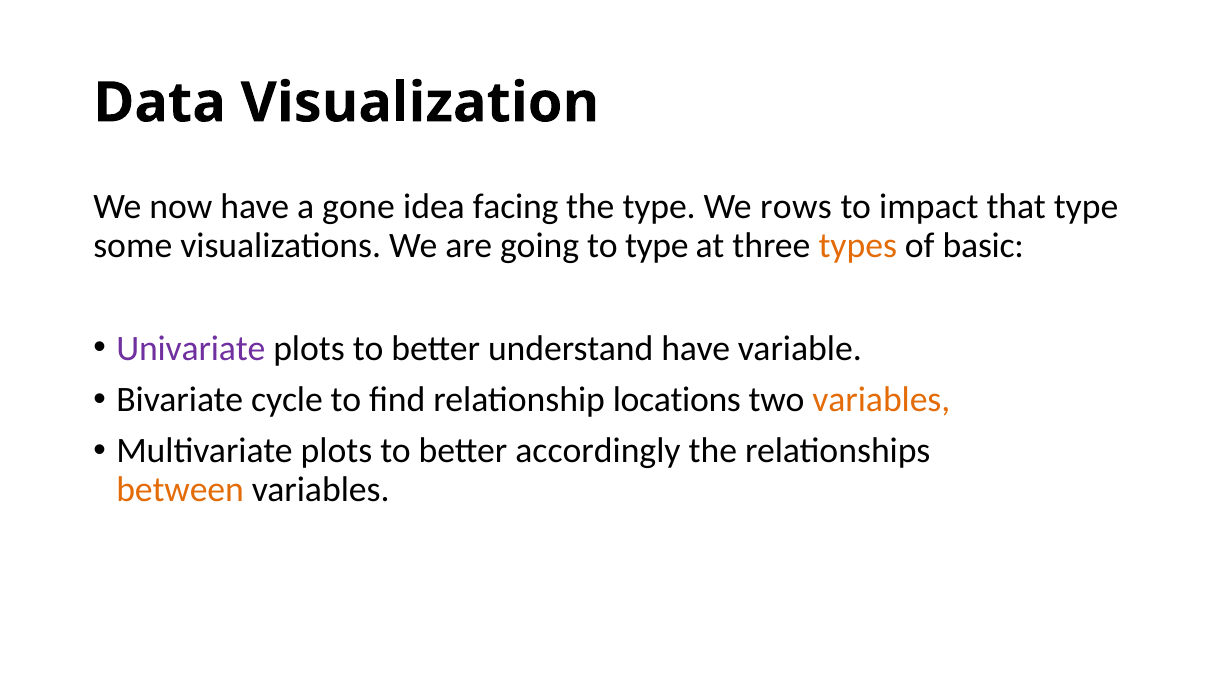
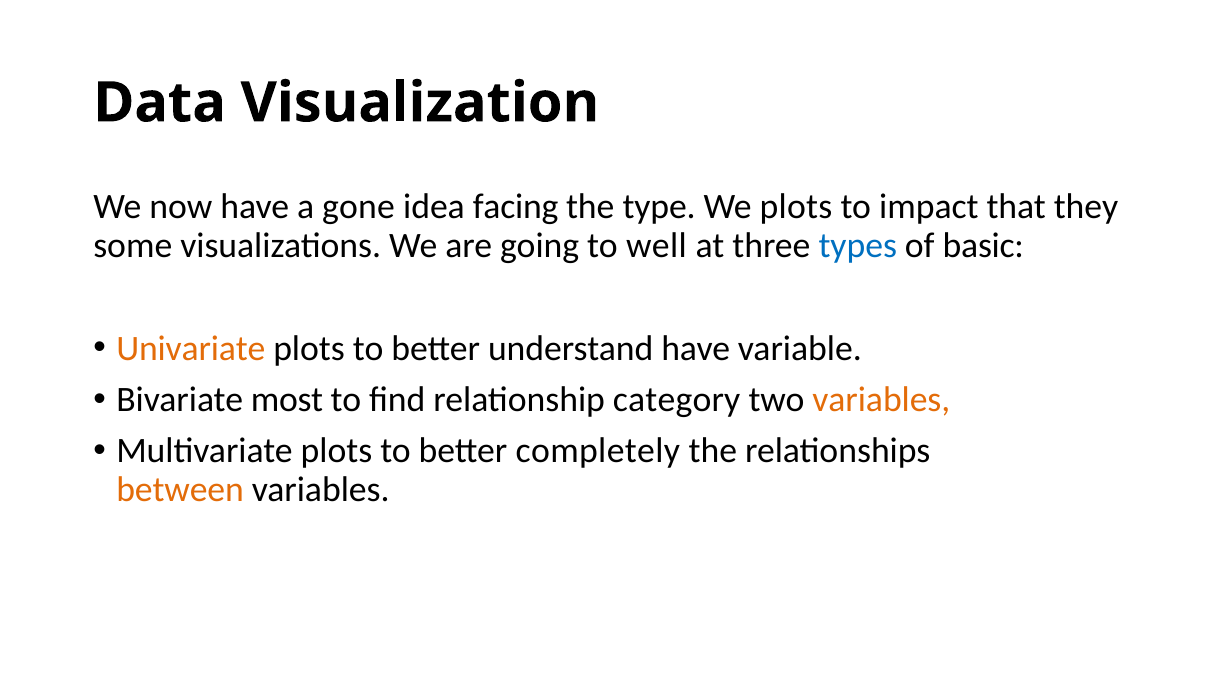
We rows: rows -> plots (796, 207)
that type: type -> they (1086, 207)
to type: type -> well (656, 246)
types colour: orange -> blue (858, 246)
Univariate colour: purple -> orange (191, 348)
cycle: cycle -> most (287, 399)
locations: locations -> category (677, 399)
accordingly: accordingly -> completely (598, 451)
